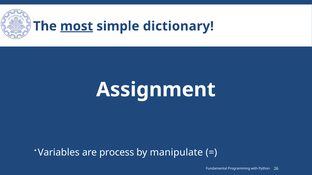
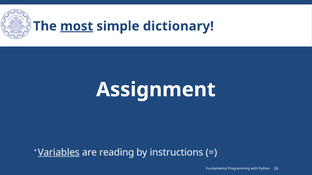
Variables underline: none -> present (59, 153)
process: process -> reading (117, 153)
manipulate: manipulate -> instructions (176, 153)
